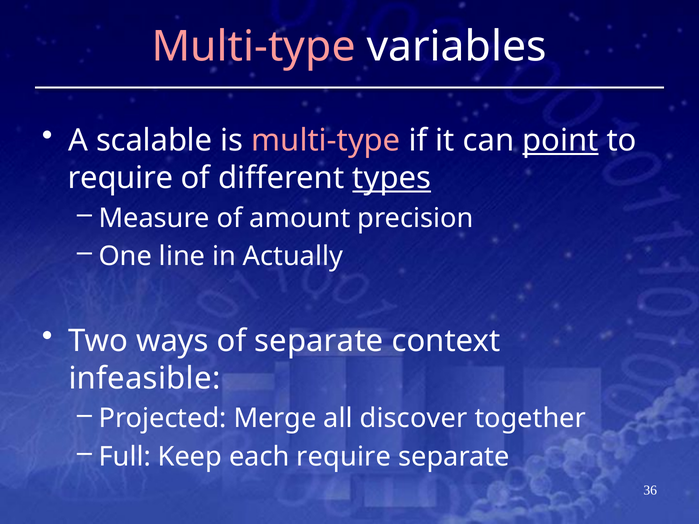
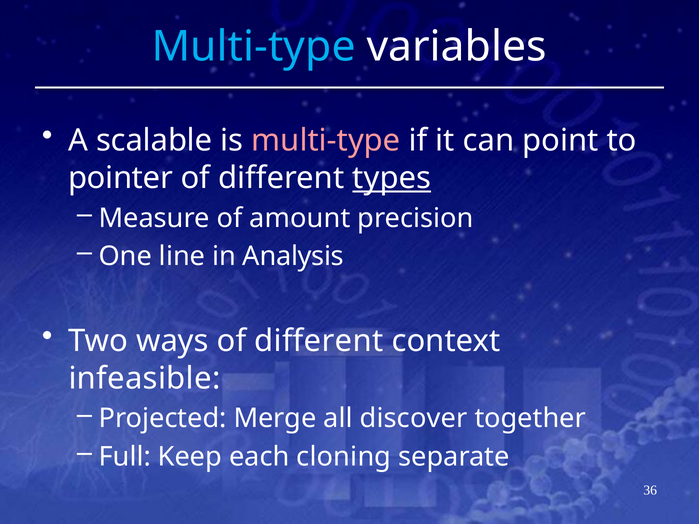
Multi-type colour: pink -> light blue (254, 47)
point underline: present -> none (560, 141)
require: require -> pointer (121, 178)
Actually: Actually -> Analysis (293, 256)
ways of separate: separate -> different (319, 341)
each require: require -> cloning (344, 457)
